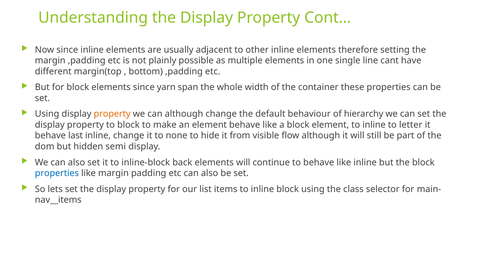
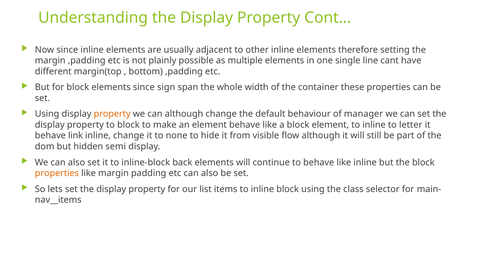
yarn: yarn -> sign (166, 87)
hierarchy: hierarchy -> manager (364, 114)
last: last -> link (76, 136)
properties colour: blue -> orange (57, 173)
